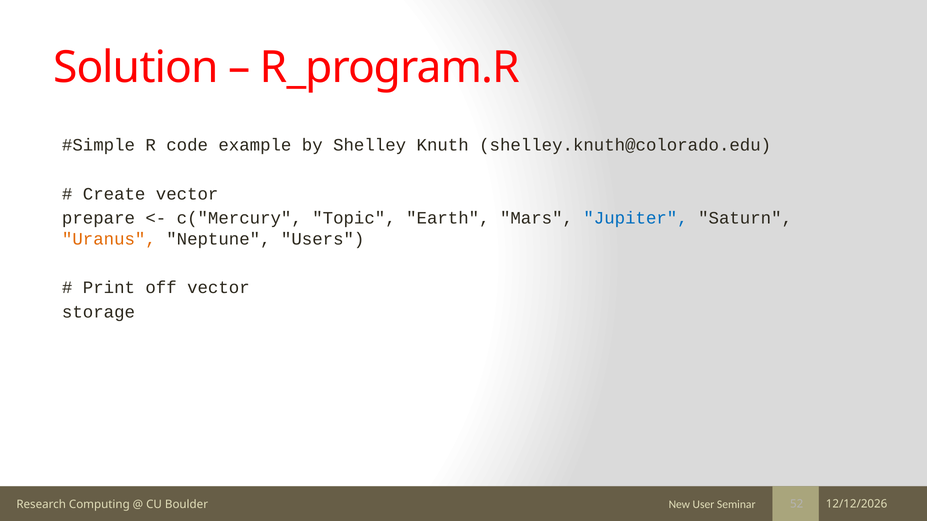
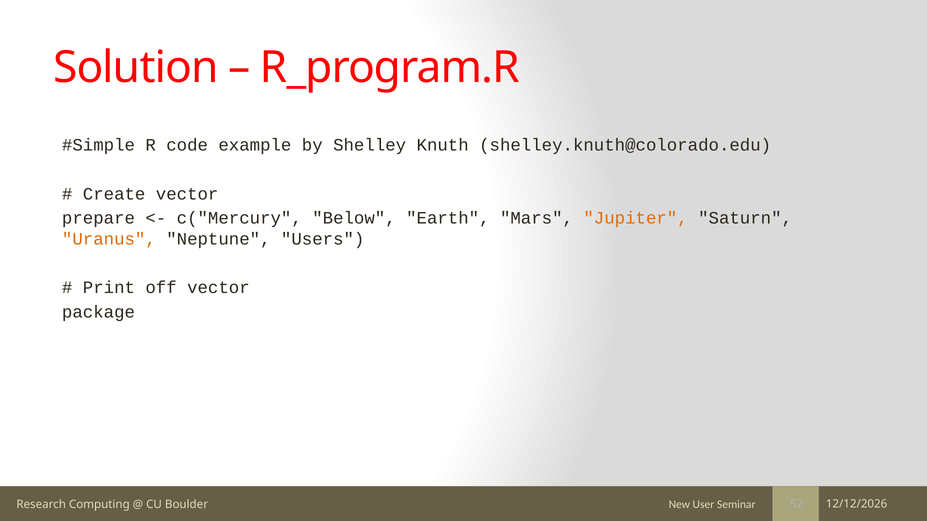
Topic: Topic -> Below (354, 218)
Jupiter colour: blue -> orange (636, 218)
storage: storage -> package (98, 312)
